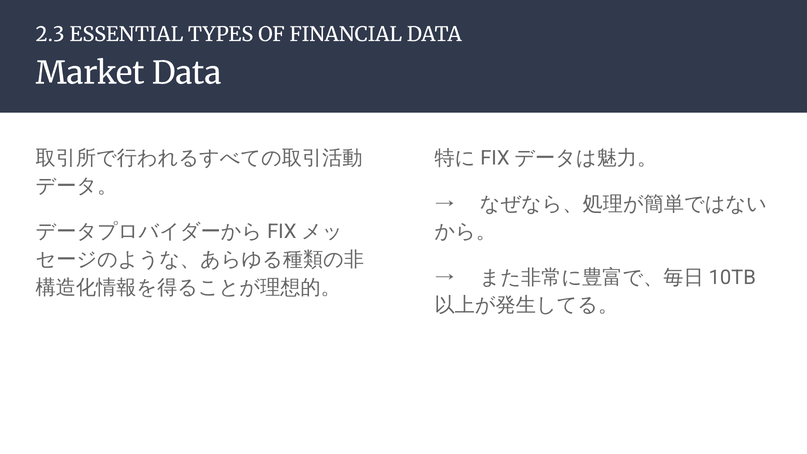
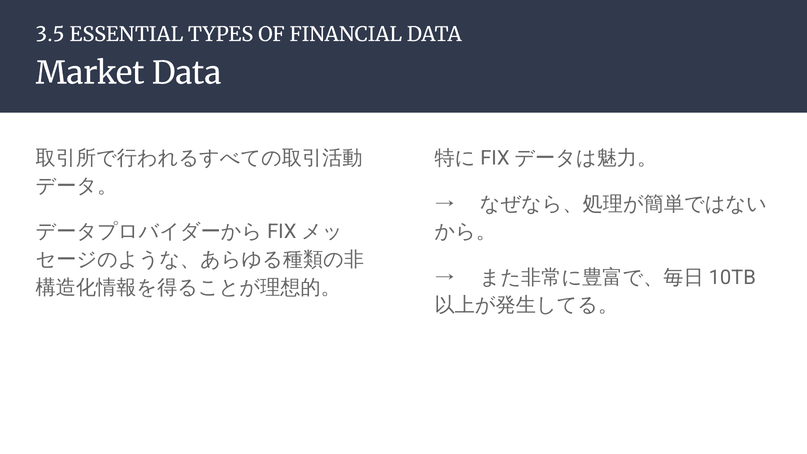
2.3: 2.3 -> 3.5 (50, 34)
